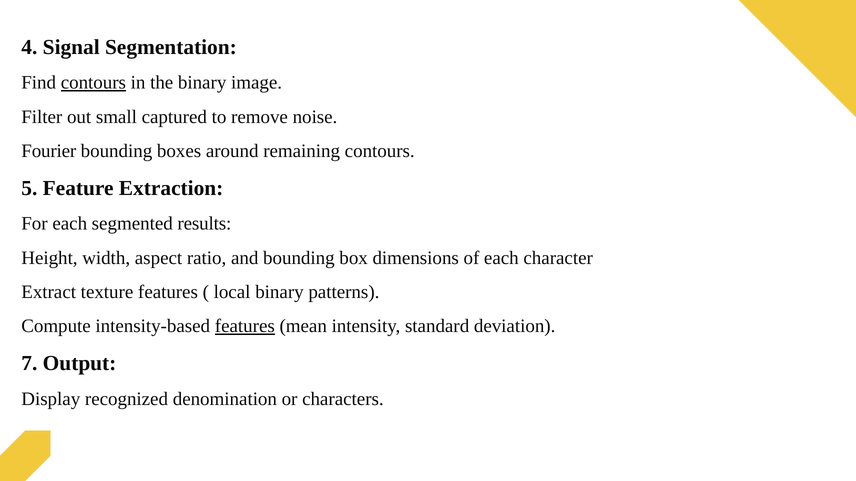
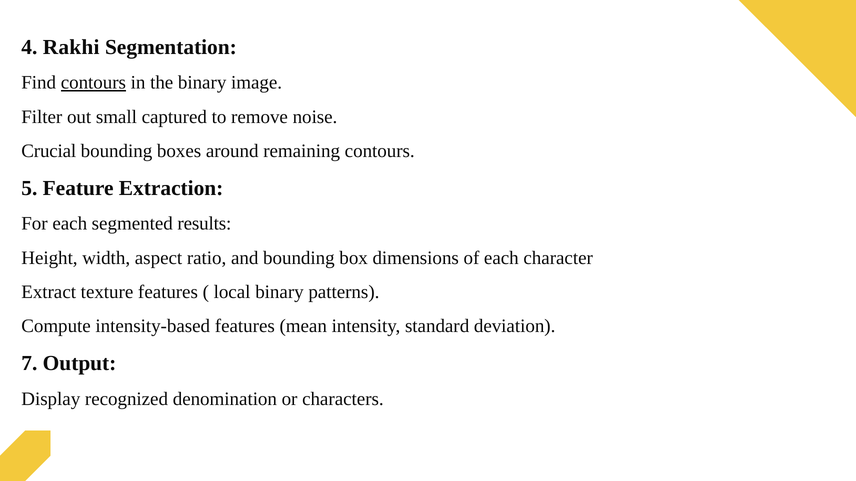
Signal: Signal -> Rakhi (71, 47)
Fourier: Fourier -> Crucial (49, 151)
features underline: present -> none (245, 326)
